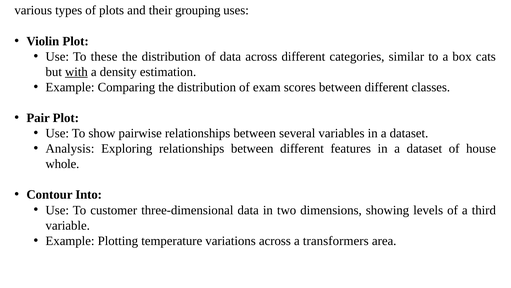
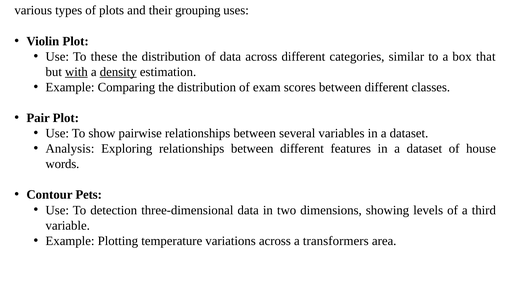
cats: cats -> that (486, 56)
density underline: none -> present (118, 72)
whole: whole -> words (62, 164)
Into: Into -> Pets (89, 194)
customer: customer -> detection (114, 210)
